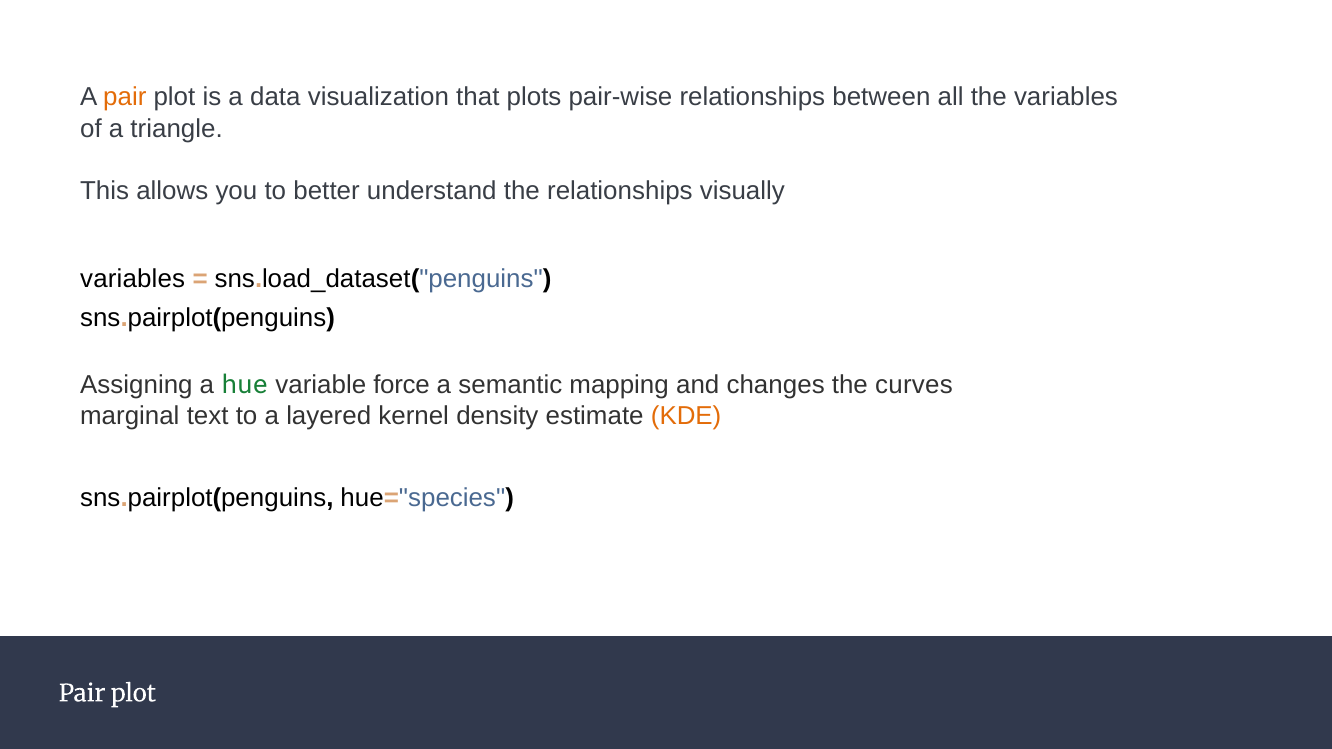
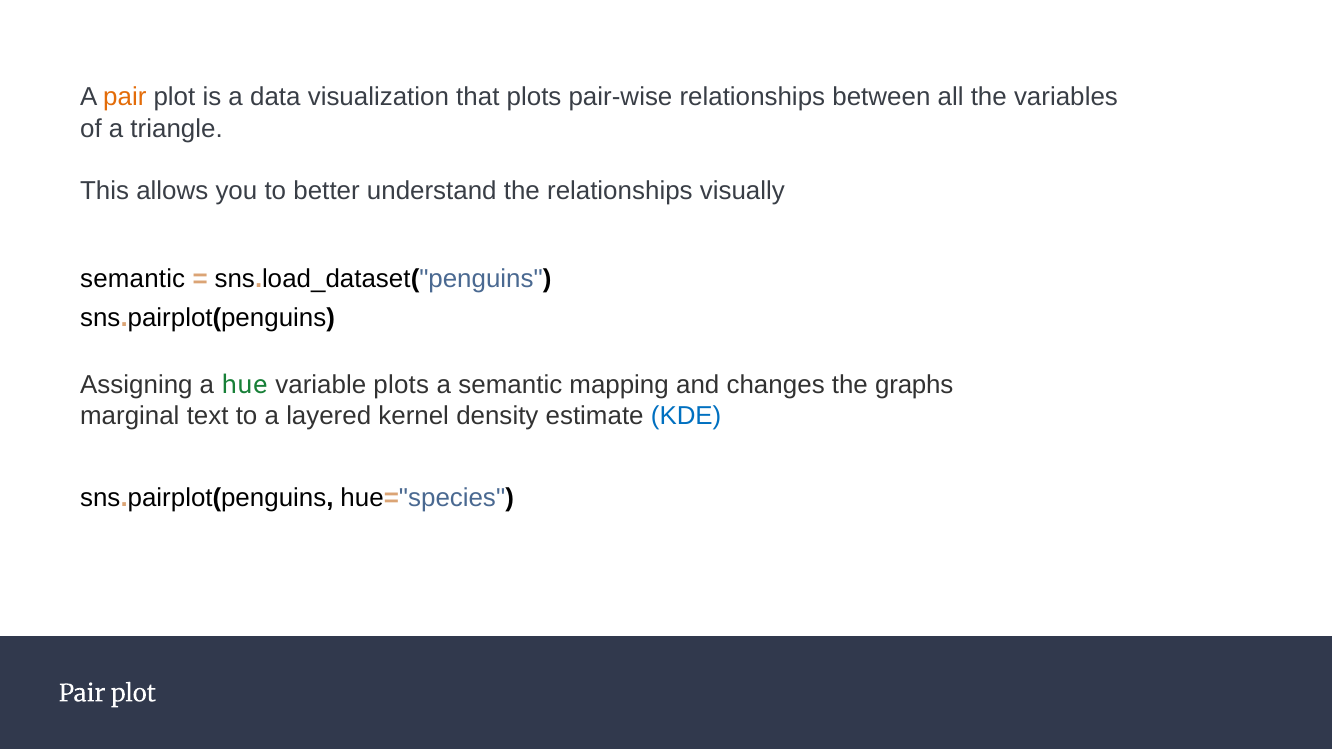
variables: variables -> semantic (133, 279)
variable force: force -> plots (401, 385)
curves: curves -> graphs (914, 385)
KDE colour: orange -> blue (686, 416)
